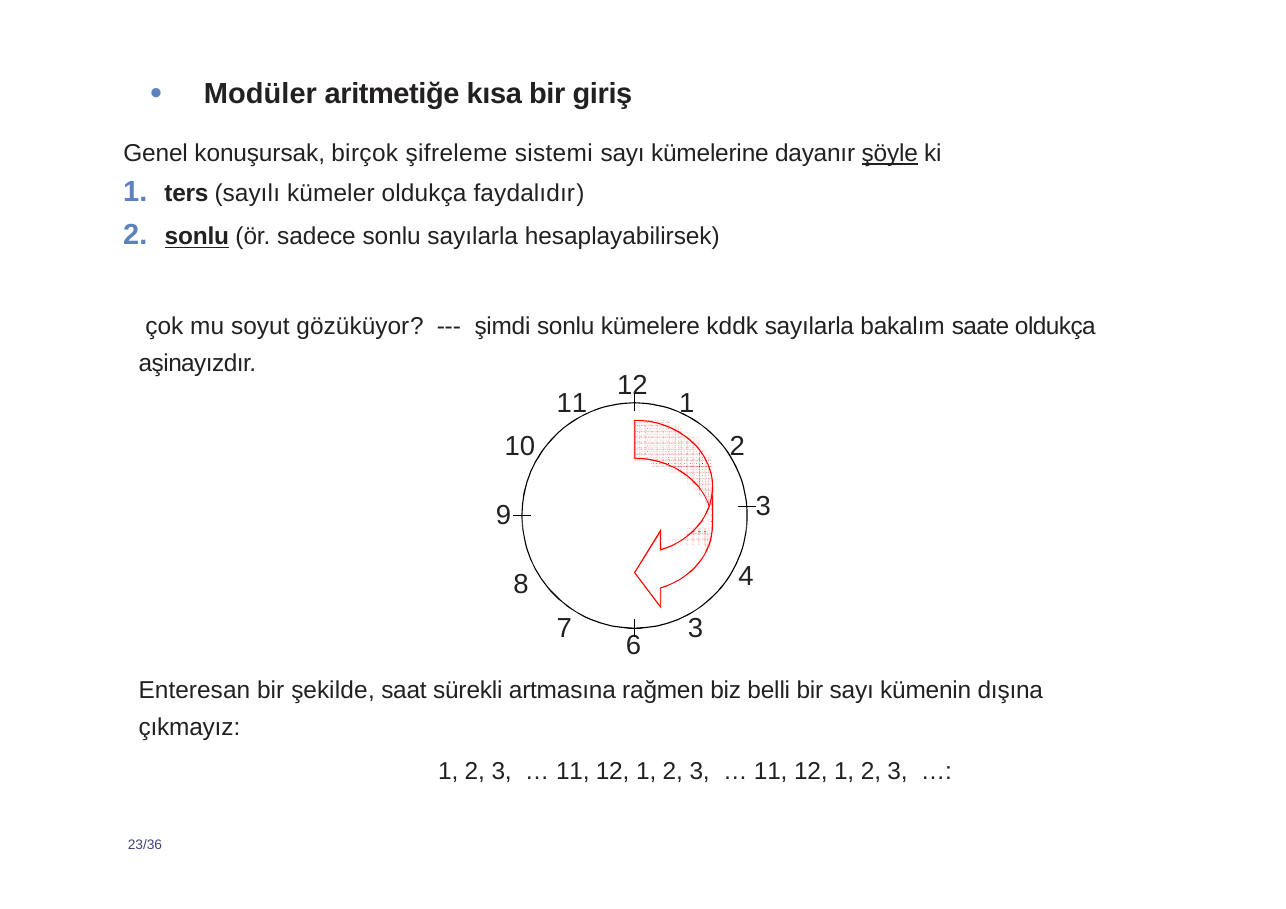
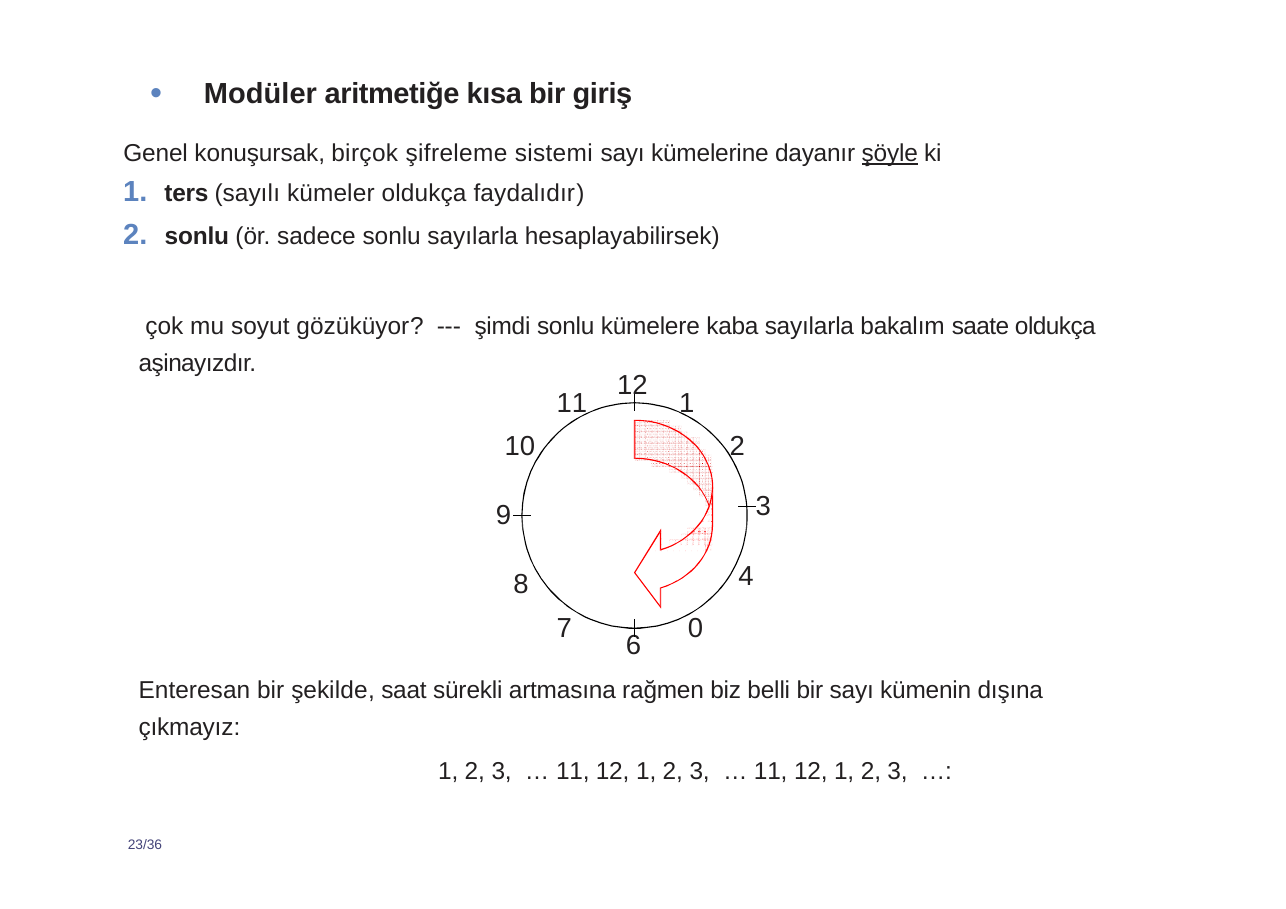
sonlu underline: present -> none (197, 237)
kddk: kddk -> kaba (732, 327)
7 3: 3 -> 0 (695, 628)
